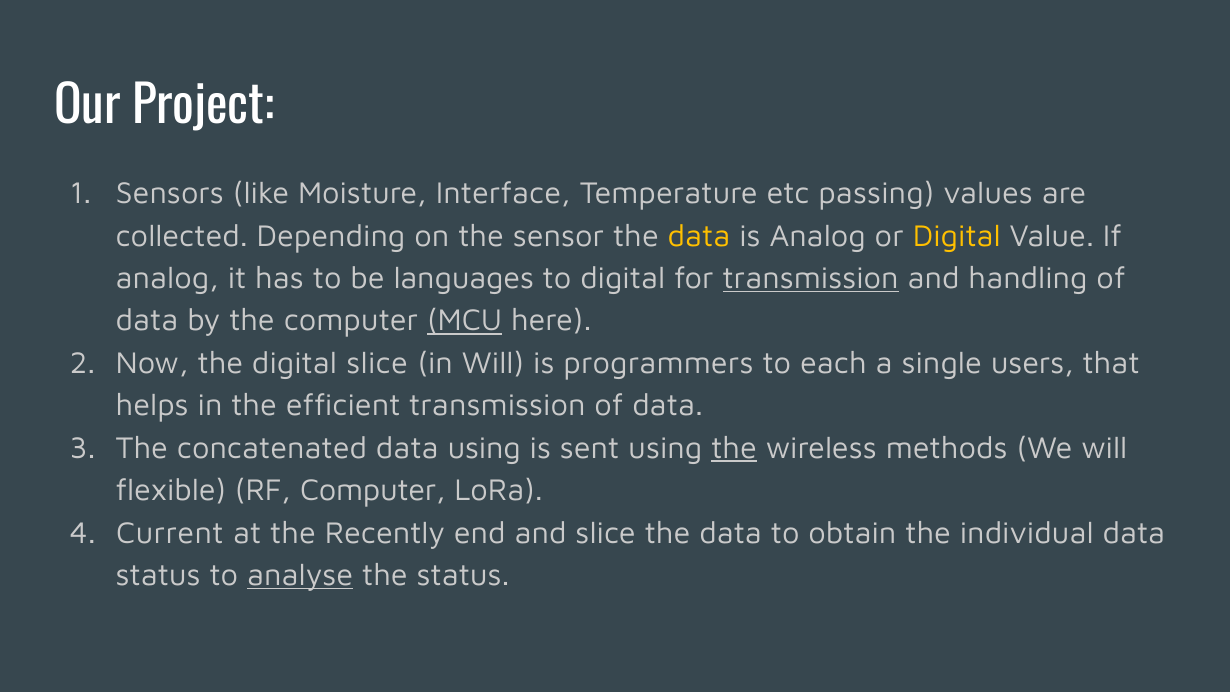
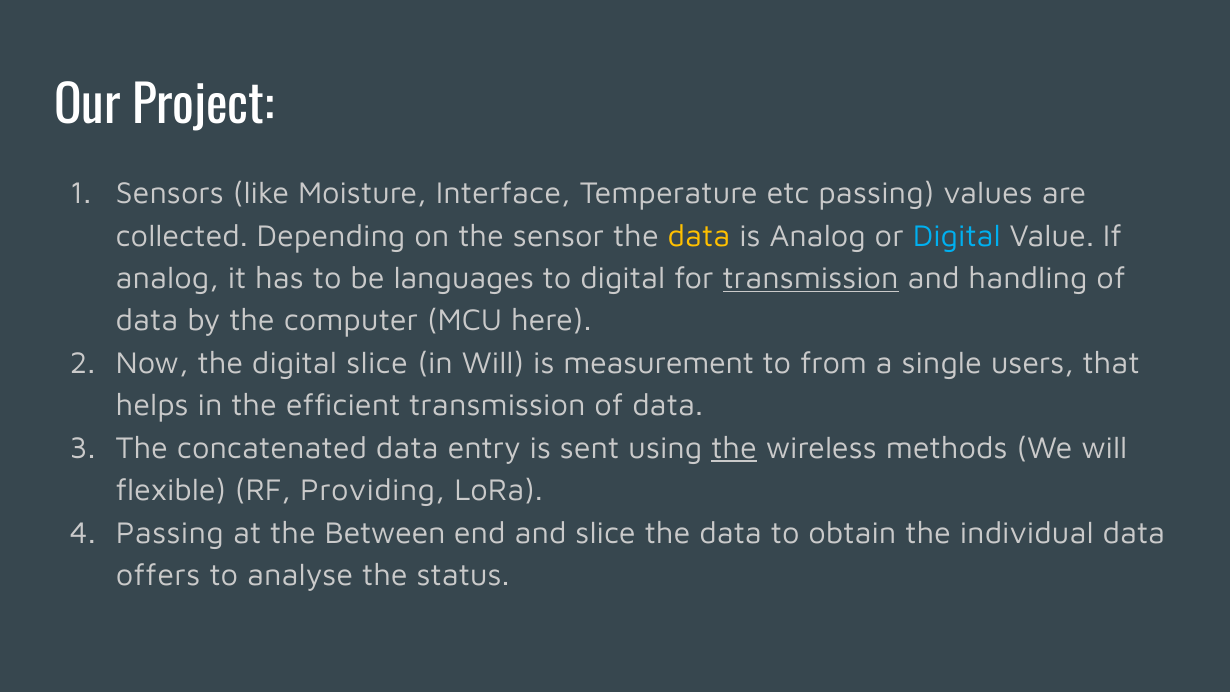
Digital colour: yellow -> light blue (957, 236)
MCU underline: present -> none (465, 321)
programmers: programmers -> measurement (659, 363)
each: each -> from (834, 363)
data using: using -> entry (484, 448)
RF Computer: Computer -> Providing (373, 490)
Current: Current -> Passing (170, 533)
Recently: Recently -> Between (385, 533)
status: status -> offers (158, 575)
analyse underline: present -> none (300, 575)
